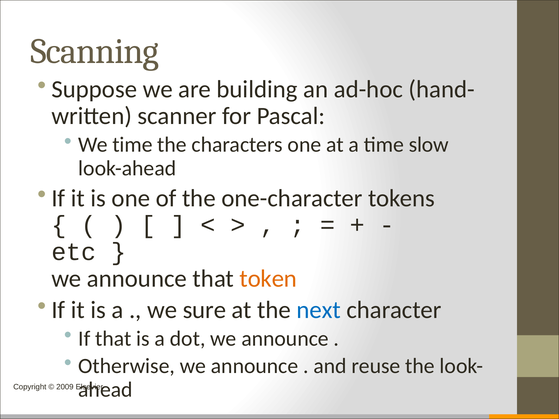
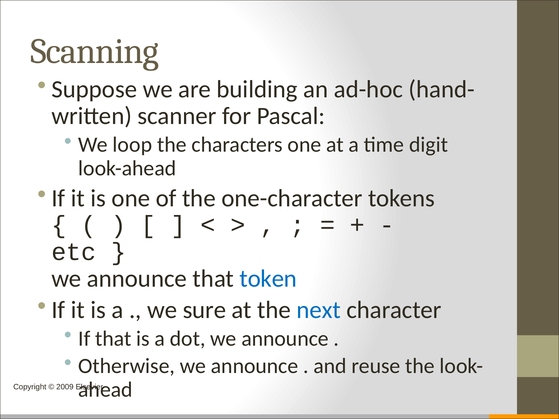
We time: time -> loop (132, 145)
slow: slow -> digit (429, 145)
token colour: orange -> blue (268, 279)
